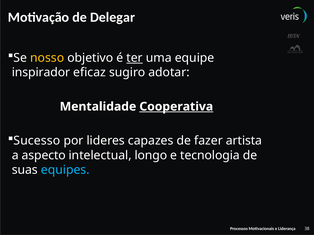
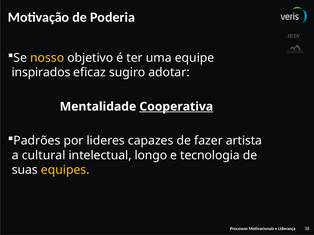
Delegar: Delegar -> Poderia (113, 17)
ter underline: present -> none (135, 58)
inspirador: inspirador -> inspirados (41, 73)
Sucesso: Sucesso -> Padrões (37, 141)
aspecto: aspecto -> cultural (44, 156)
equipes colour: light blue -> yellow (65, 170)
